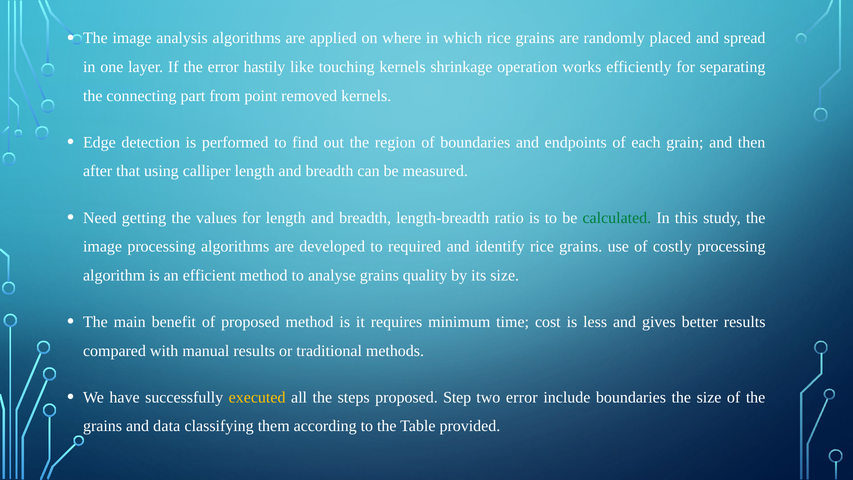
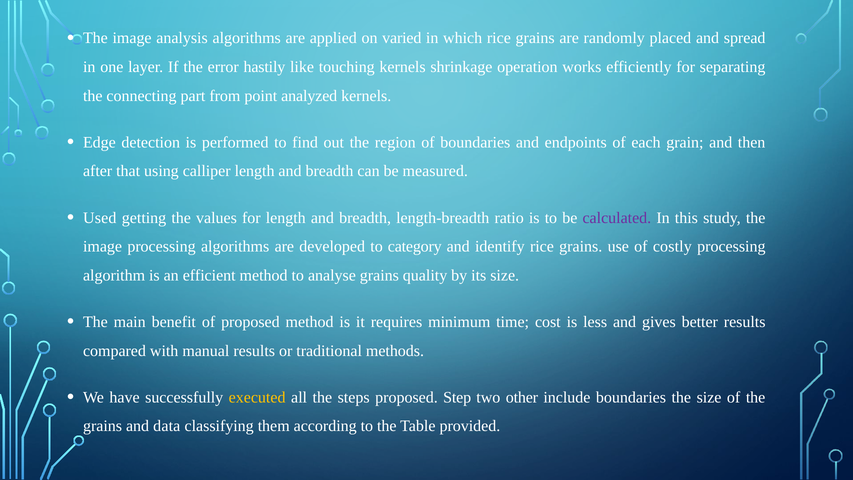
where: where -> varied (402, 38)
removed: removed -> analyzed (309, 96)
Need: Need -> Used (100, 218)
calculated colour: green -> purple (617, 218)
required: required -> category (415, 246)
two error: error -> other (522, 397)
